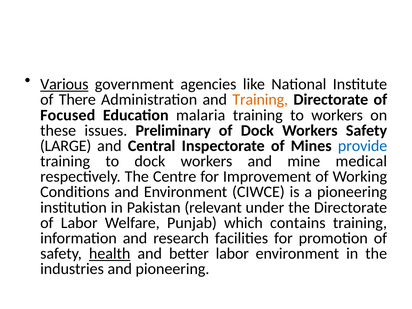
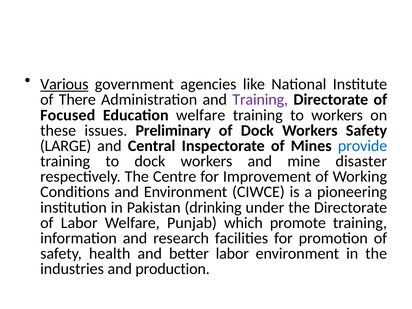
Training colour: orange -> purple (260, 100)
Education malaria: malaria -> welfare (201, 115)
medical: medical -> disaster (361, 161)
relevant: relevant -> drinking (213, 207)
contains: contains -> promote (298, 223)
health underline: present -> none (110, 254)
and pioneering: pioneering -> production (173, 269)
